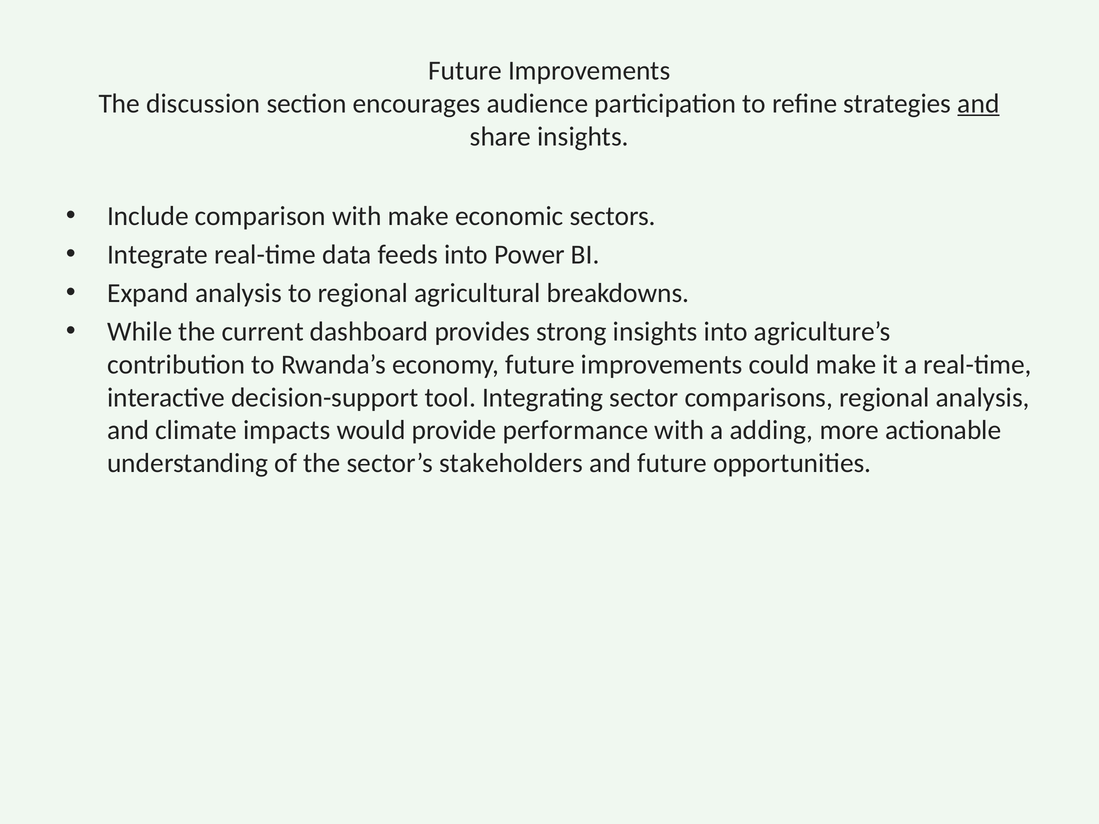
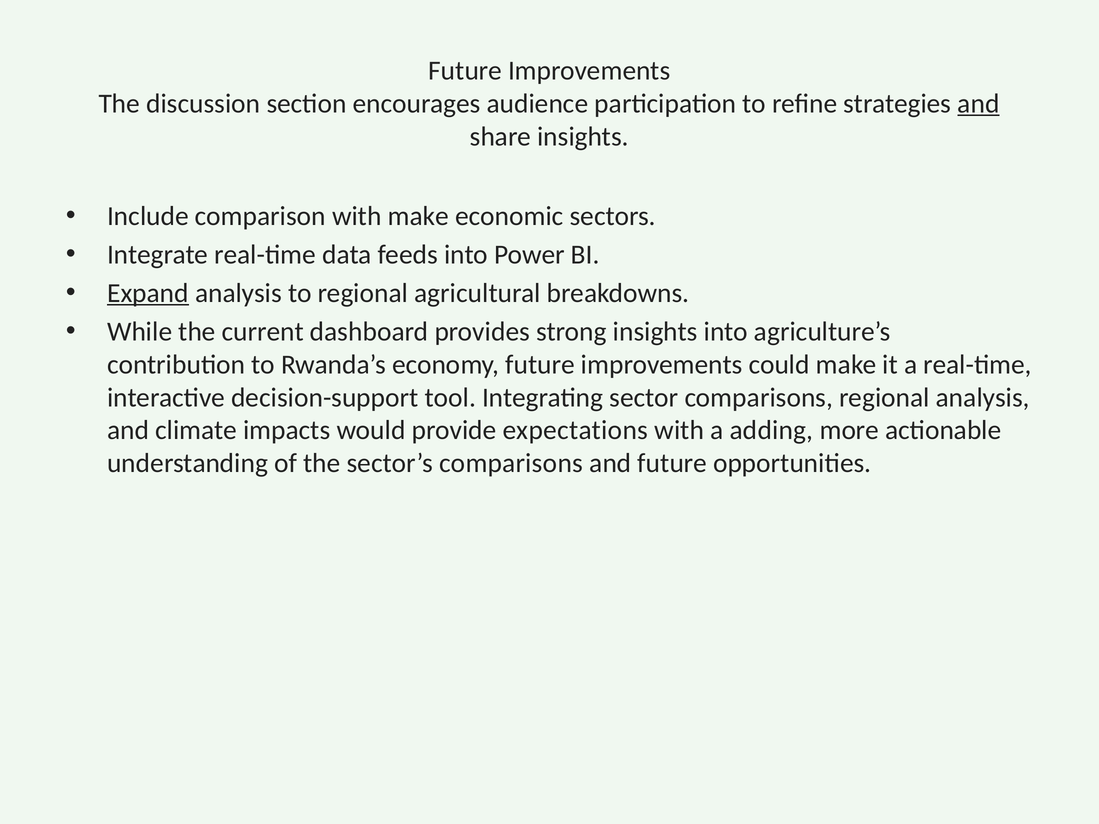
Expand underline: none -> present (148, 293)
performance: performance -> expectations (575, 431)
sector’s stakeholders: stakeholders -> comparisons (511, 464)
